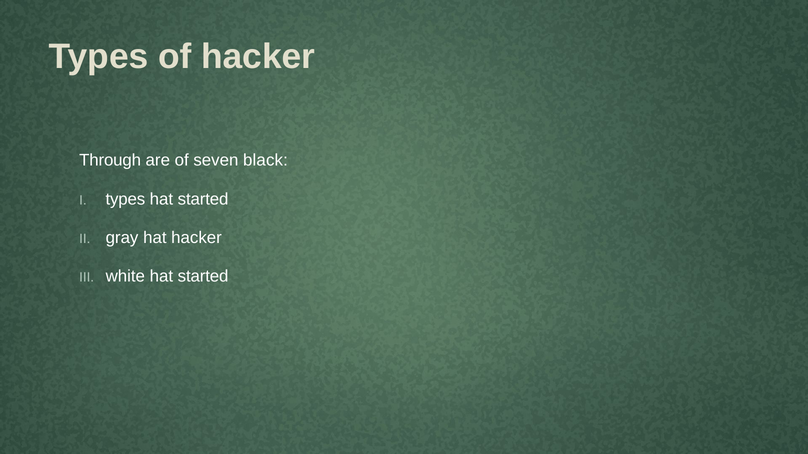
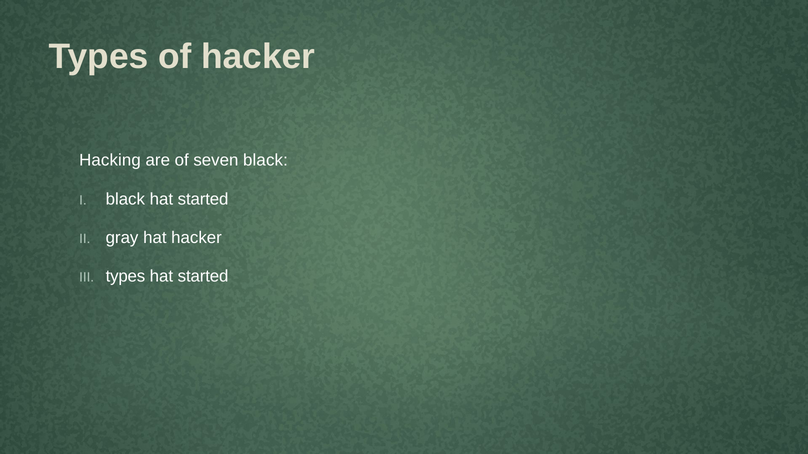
Through: Through -> Hacking (110, 160)
types: types -> black (125, 199)
white: white -> types (125, 277)
